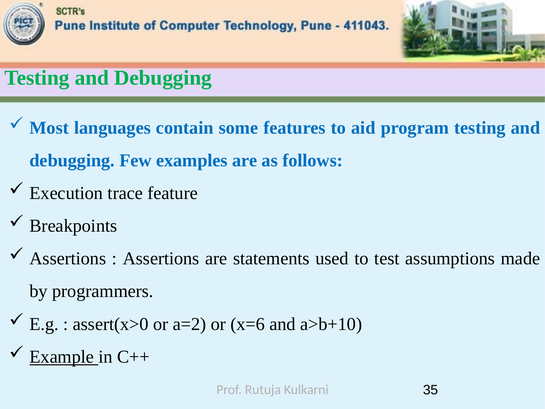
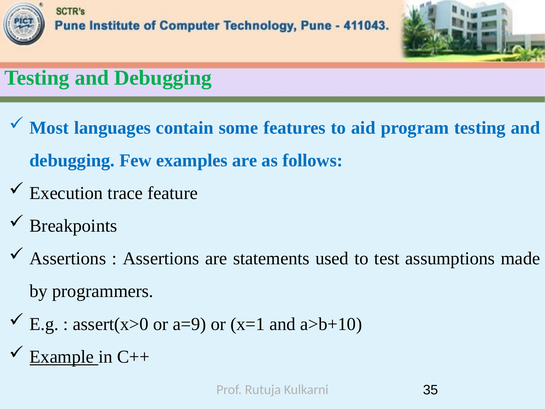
a=2: a=2 -> a=9 (190, 324)
x=6: x=6 -> x=1 (248, 324)
